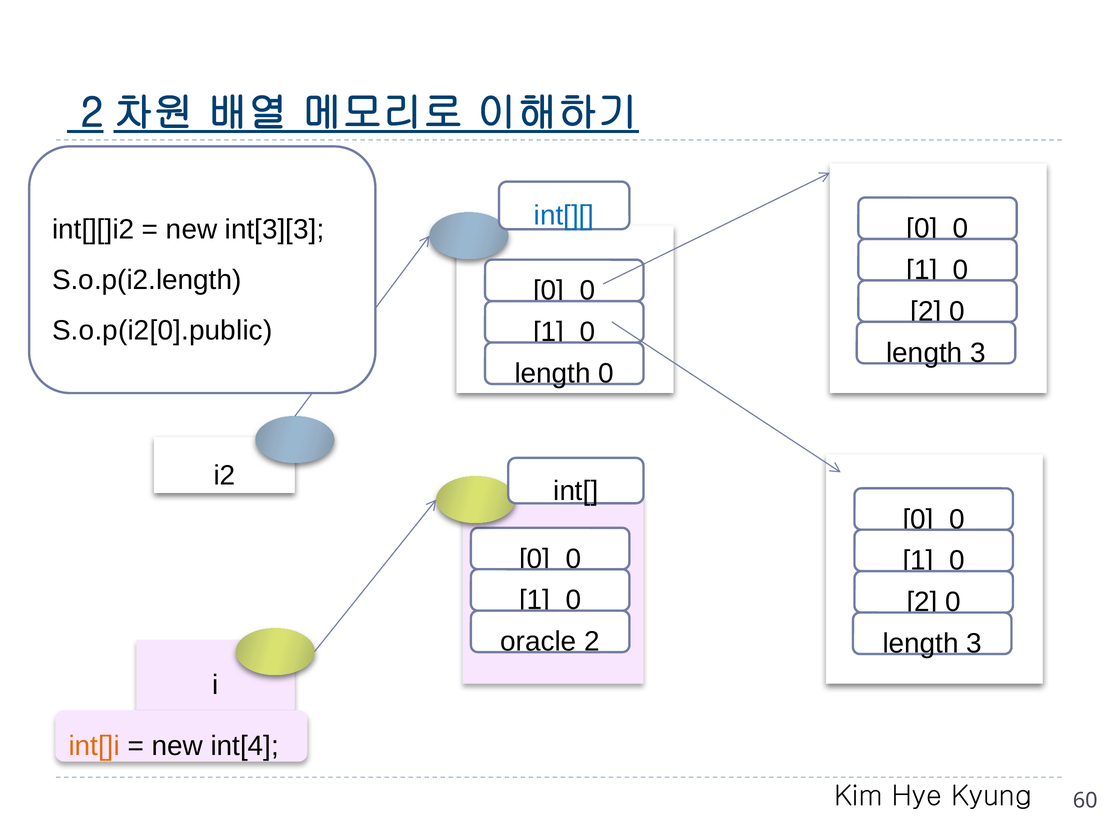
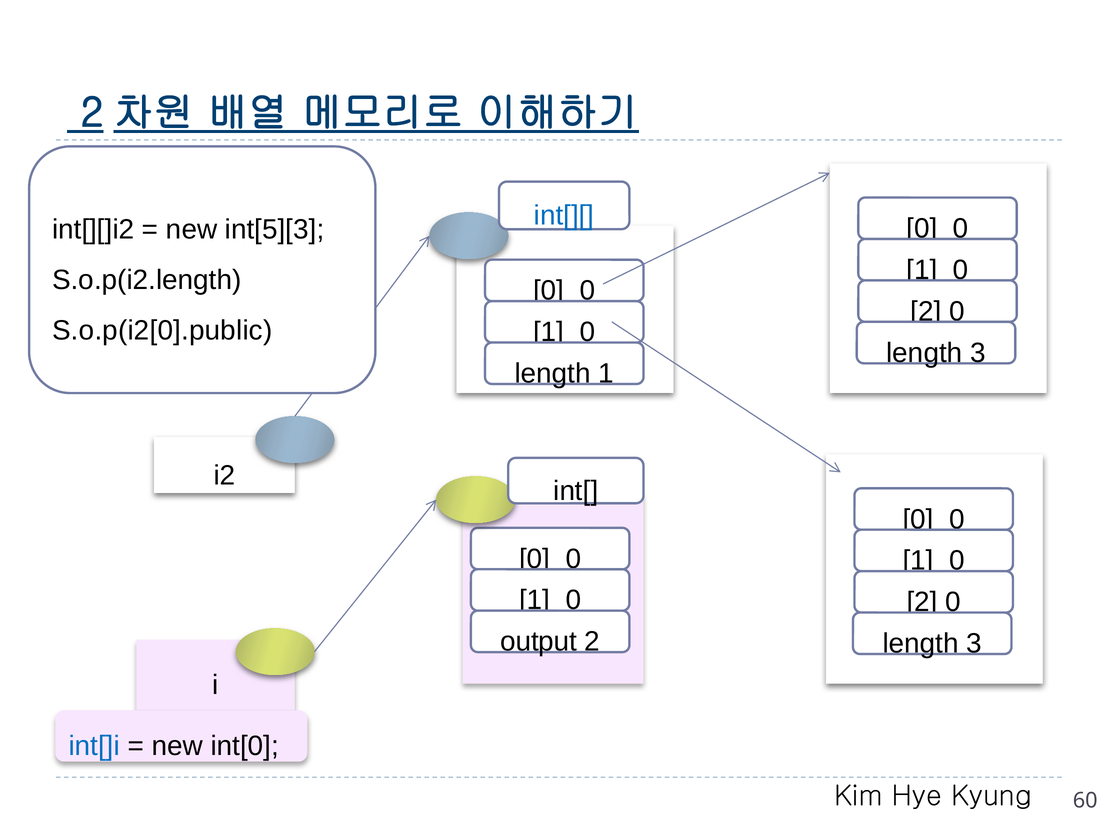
int[3][3: int[3][3 -> int[5][3 (275, 230)
length 0: 0 -> 1 (606, 373)
oracle: oracle -> output (539, 641)
int[]i colour: orange -> blue (94, 746)
int[4: int[4 -> int[0 (245, 746)
